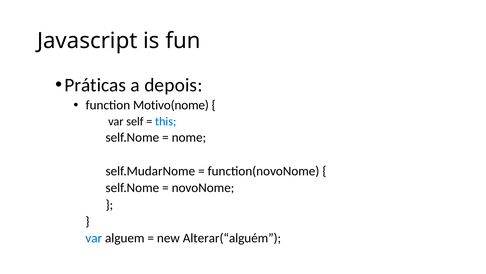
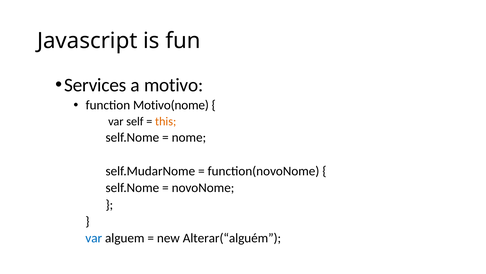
Práticas: Práticas -> Services (95, 85)
depois: depois -> motivo (174, 85)
this colour: blue -> orange (166, 121)
